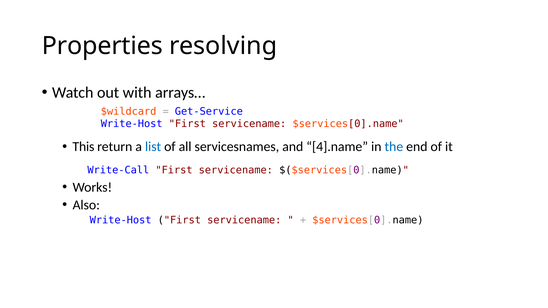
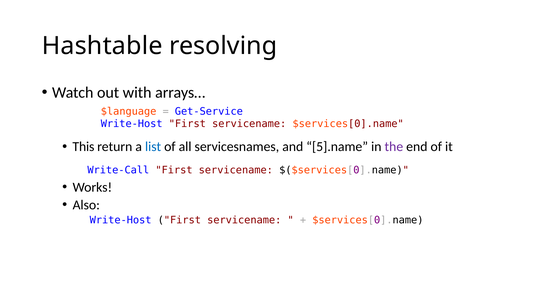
Properties: Properties -> Hashtable (102, 46)
$wildcard: $wildcard -> $language (129, 112)
4].name: 4].name -> 5].name (337, 147)
the colour: blue -> purple (394, 147)
